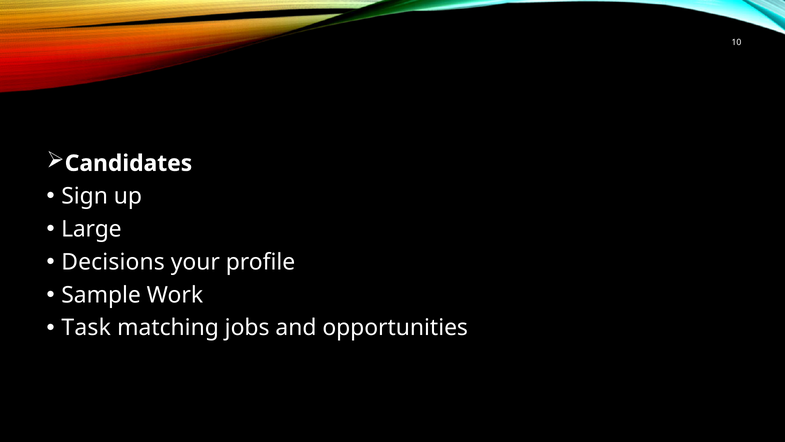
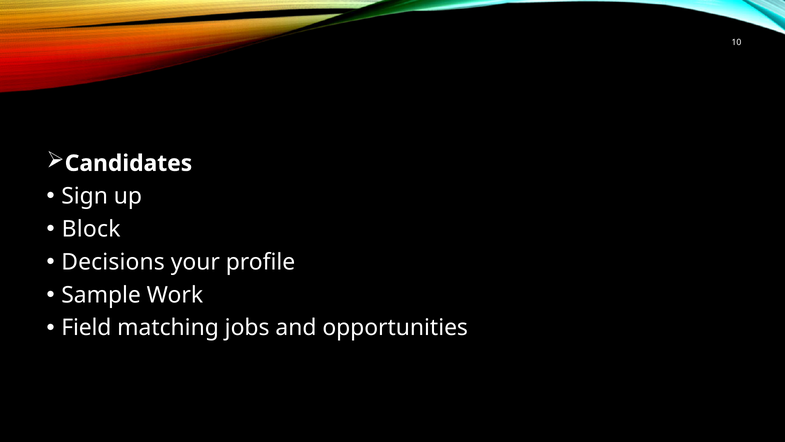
Large: Large -> Block (91, 229)
Task: Task -> Field (86, 328)
